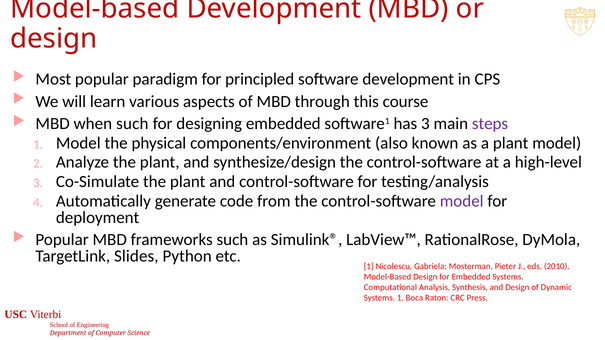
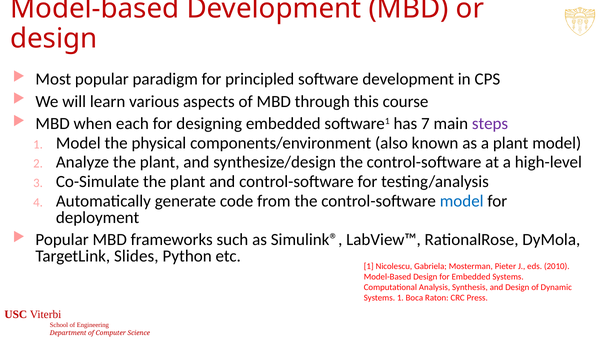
when such: such -> each (132, 124)
has 3: 3 -> 7 (425, 124)
model colour: purple -> blue (462, 201)
